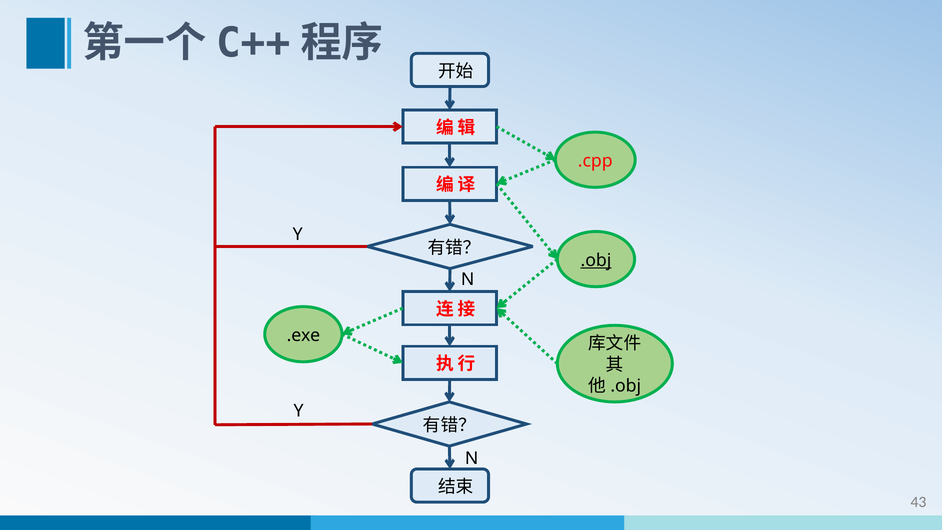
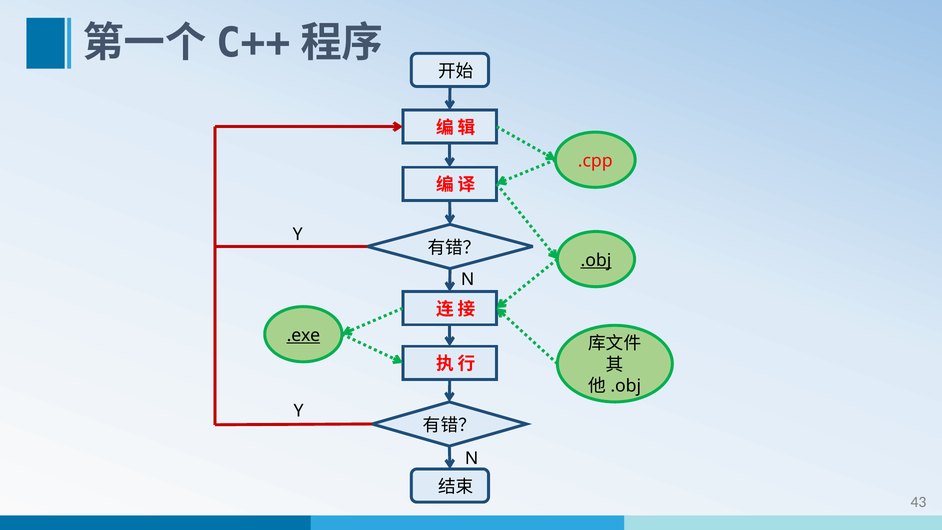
.exe underline: none -> present (303, 335)
